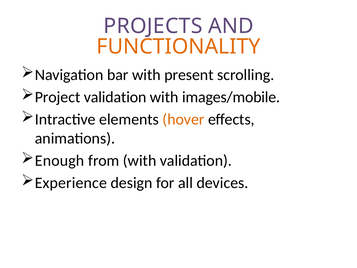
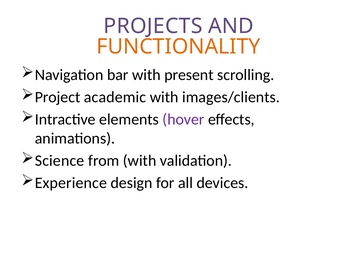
Project validation: validation -> academic (115, 97)
images/mobile: images/mobile -> images/clients (231, 97)
hover colour: orange -> purple (183, 119)
Enough: Enough -> Science (60, 161)
